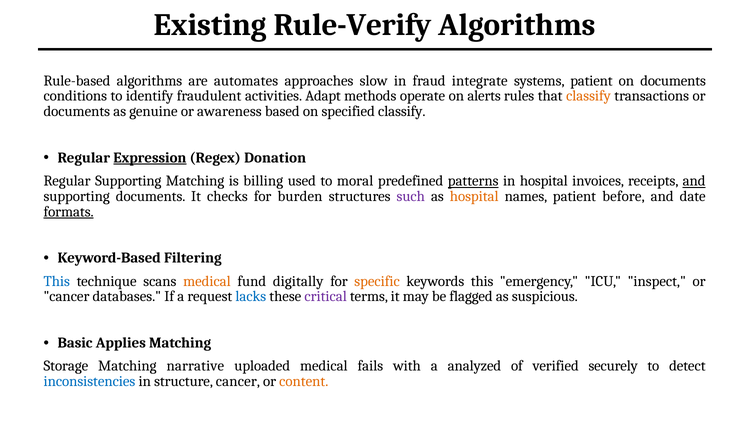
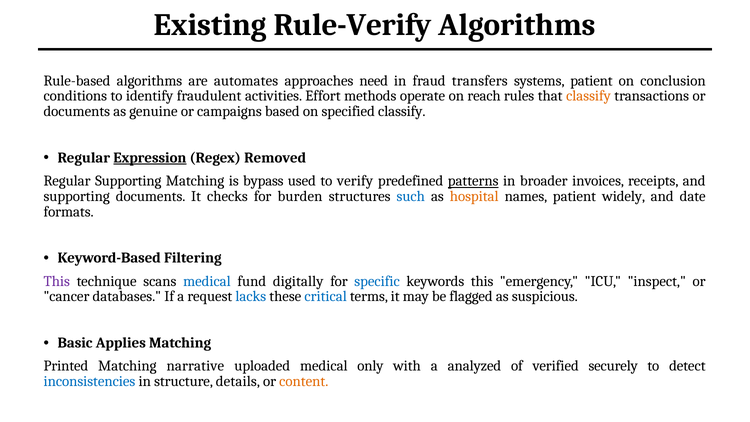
slow: slow -> need (374, 81)
integrate: integrate -> transfers (480, 81)
on documents: documents -> conclusion (673, 81)
Adapt: Adapt -> Effort (323, 96)
alerts: alerts -> reach (484, 96)
awareness: awareness -> campaigns (229, 111)
Donation: Donation -> Removed (275, 158)
billing: billing -> bypass (263, 181)
moral: moral -> verify (355, 181)
in hospital: hospital -> broader (544, 181)
and underline: present -> none (694, 181)
such colour: purple -> blue (411, 196)
before: before -> widely (624, 196)
formats underline: present -> none (69, 212)
This colour: blue -> purple (57, 281)
medical colour: orange -> blue (207, 281)
specific colour: orange -> blue (377, 281)
critical colour: purple -> blue (326, 296)
Storage: Storage -> Printed (66, 366)
fails: fails -> only (370, 366)
structure cancer: cancer -> details (238, 381)
